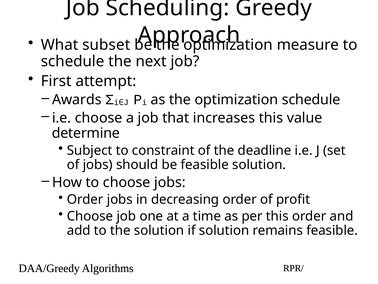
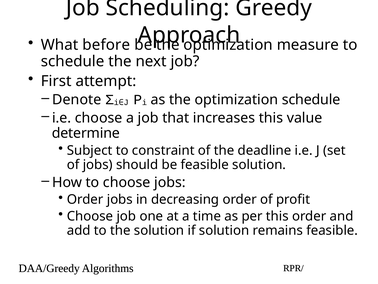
subset: subset -> before (106, 45)
Awards: Awards -> Denote (77, 100)
